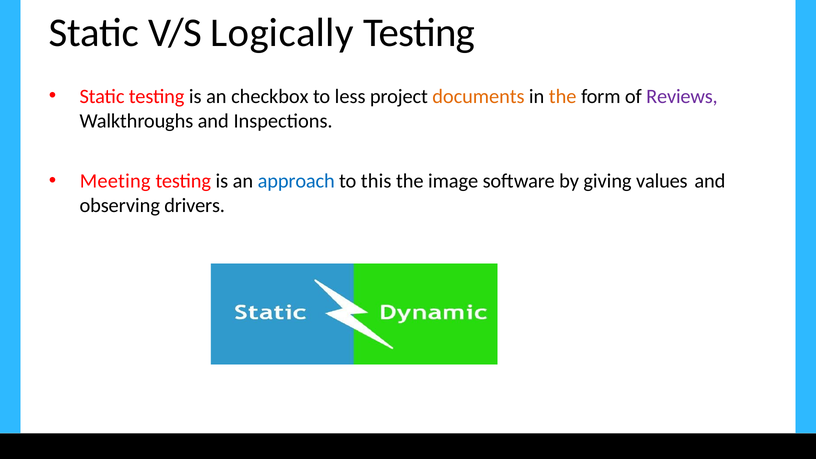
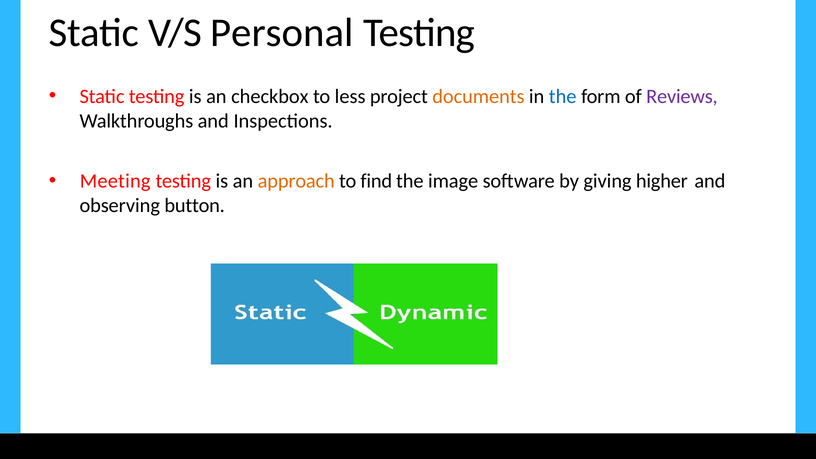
Logically: Logically -> Personal (282, 33)
the colour: orange -> blue (563, 96)
approach colour: blue -> orange (296, 181)
this: this -> find (376, 181)
values: values -> higher (662, 181)
drivers: drivers -> button (195, 205)
